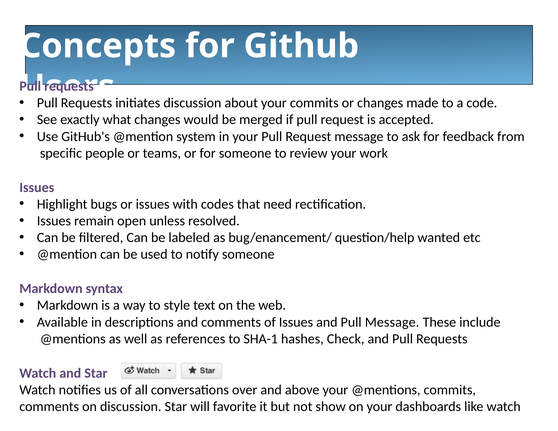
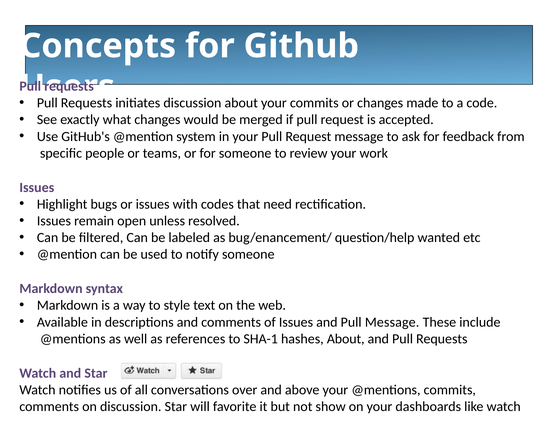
hashes Check: Check -> About (346, 339)
